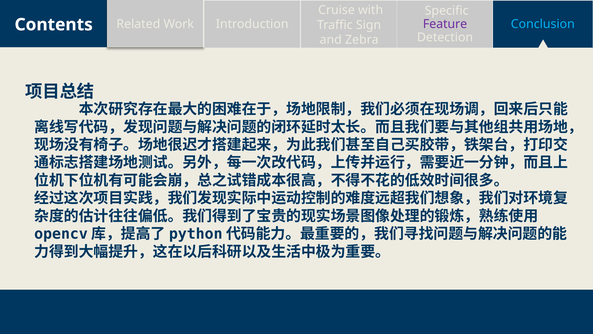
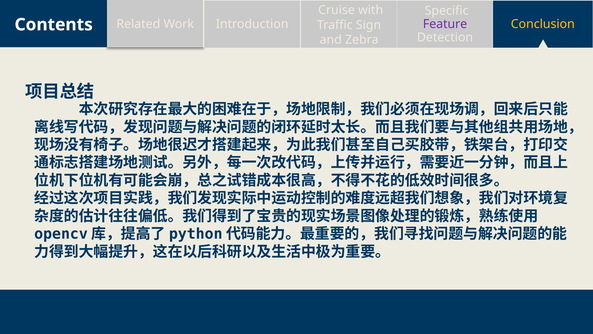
Conclusion colour: light blue -> yellow (543, 24)
